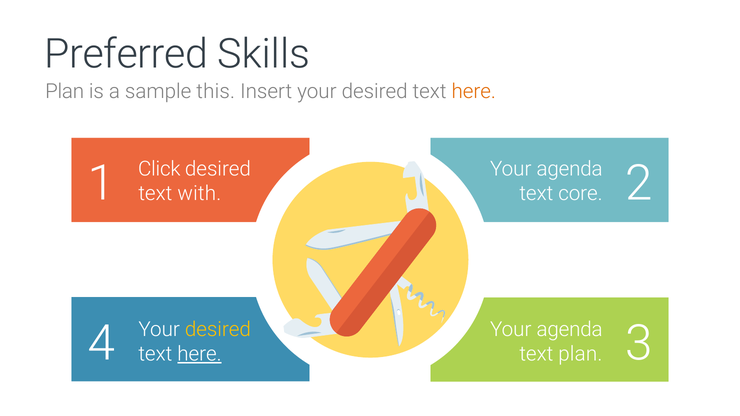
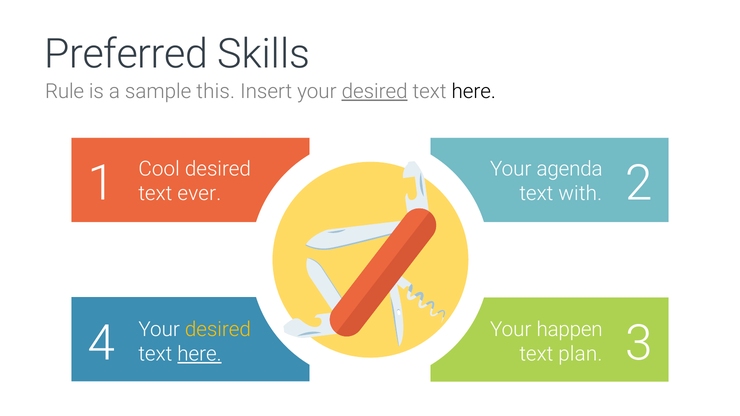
Plan: Plan -> Rule (65, 92)
desired underline: none -> present (375, 92)
here colour: orange -> black (474, 92)
Click: Click -> Cool (159, 169)
with: with -> ever (199, 194)
core: core -> with (580, 194)
agenda: agenda -> happen (570, 329)
